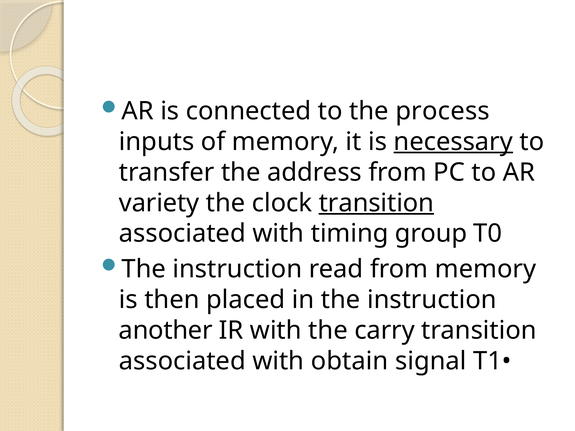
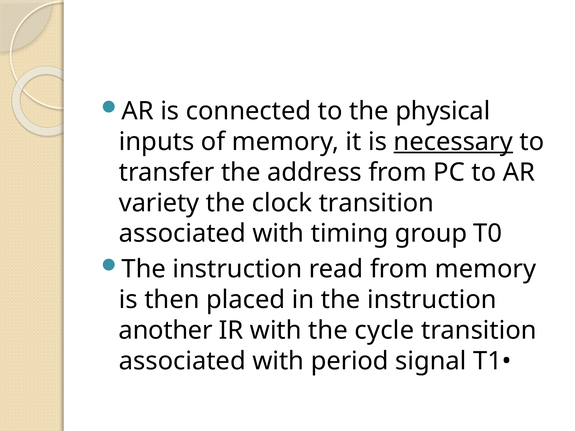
process: process -> physical (443, 111)
transition underline: present -> none (376, 203)
carry: carry -> cycle (384, 331)
obtain: obtain -> period (350, 361)
